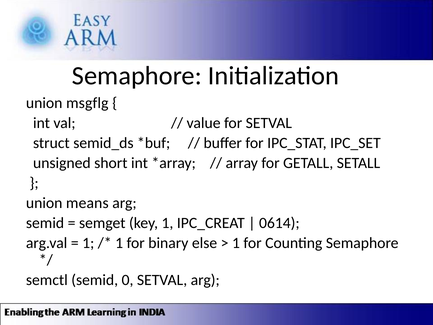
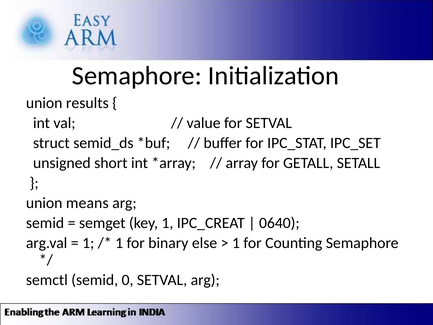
msgflg: msgflg -> results (87, 103)
0614: 0614 -> 0640 (279, 223)
